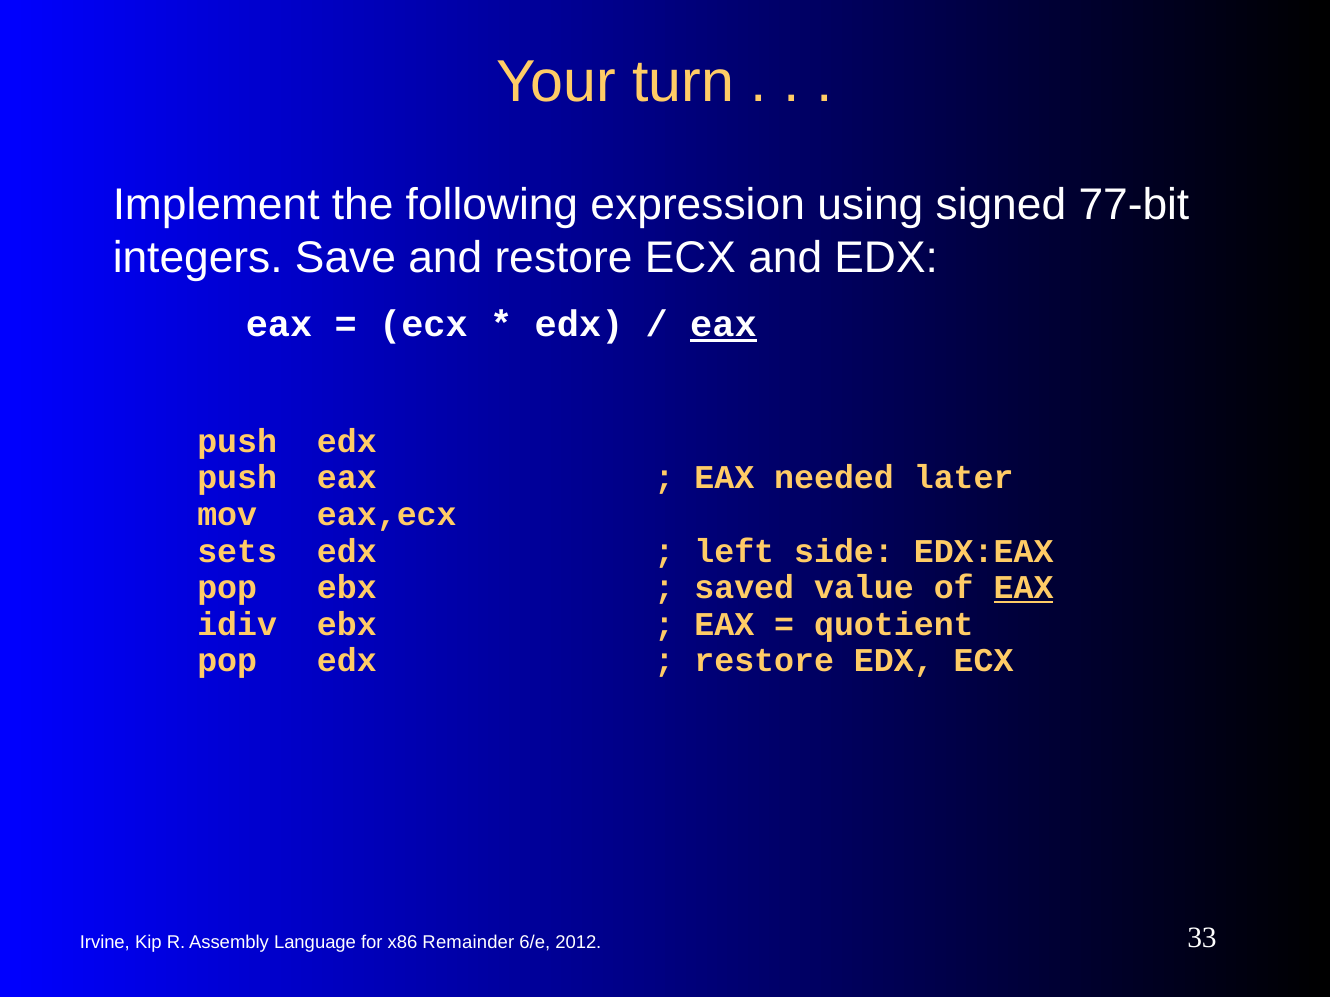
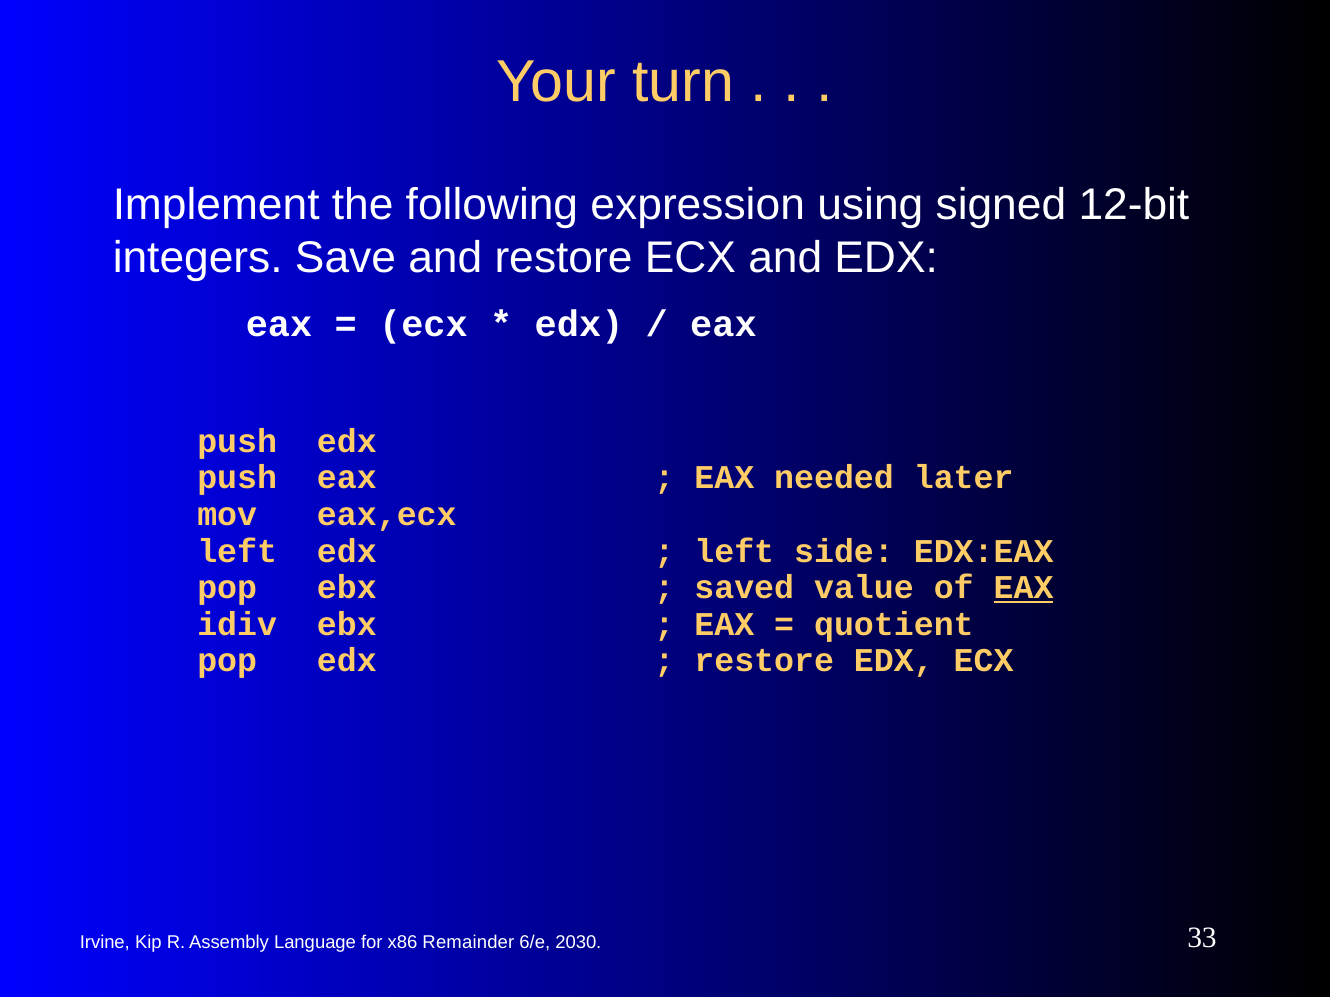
77-bit: 77-bit -> 12-bit (1134, 205)
eax underline: present -> none (723, 325)
sets: sets -> left (237, 551)
2012: 2012 -> 2030 (578, 943)
